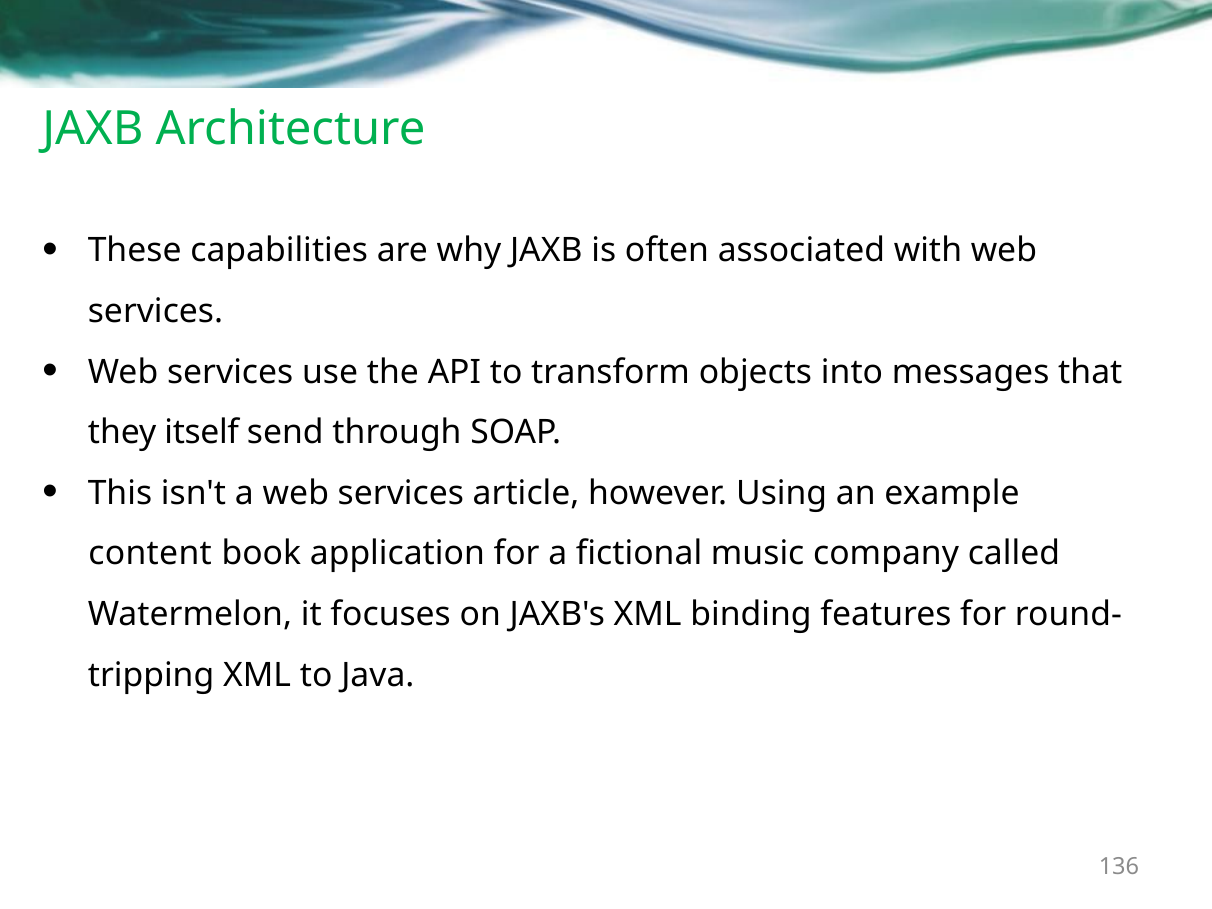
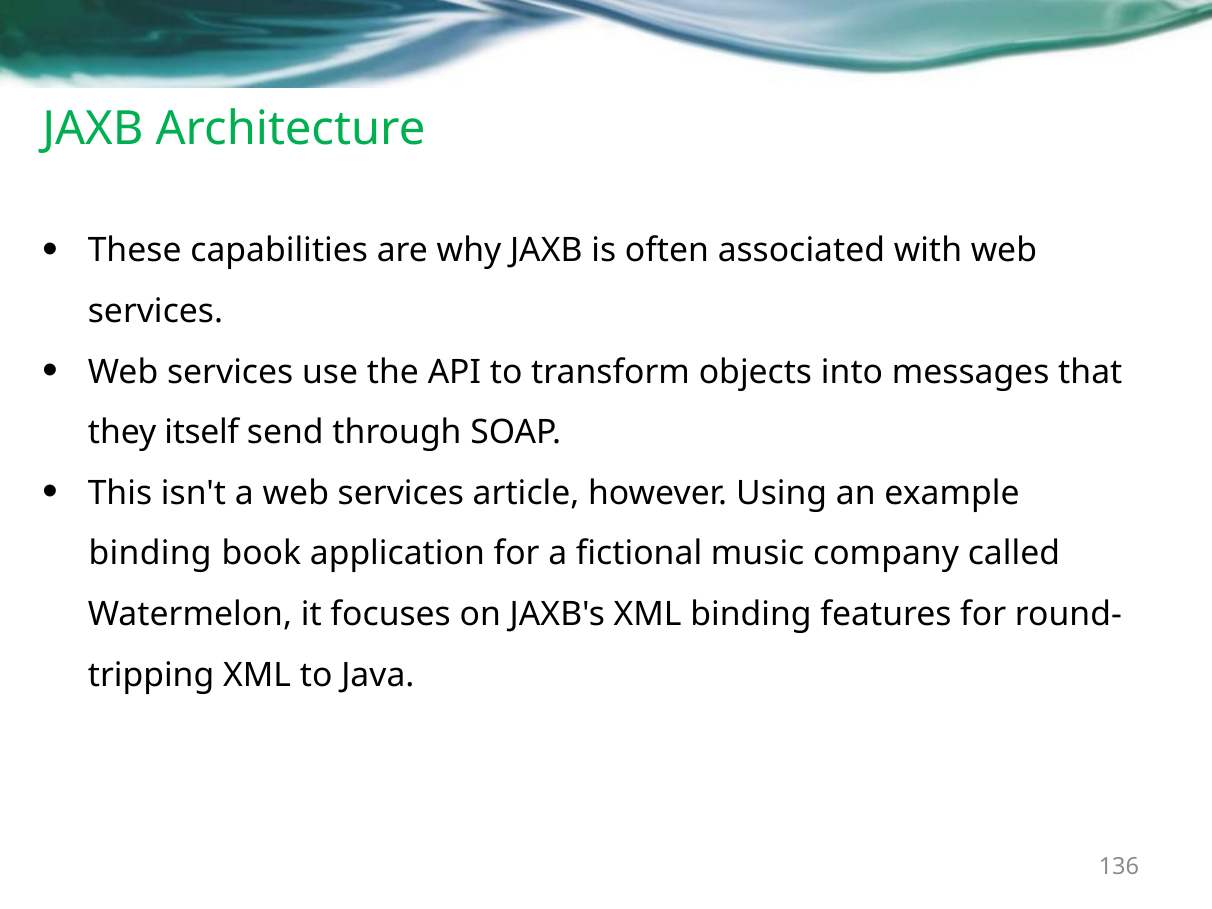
content: content -> binding (150, 554)
